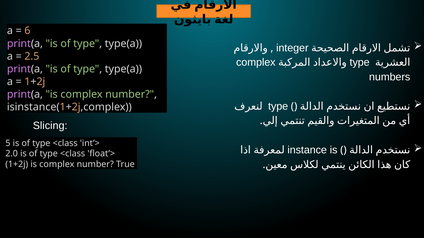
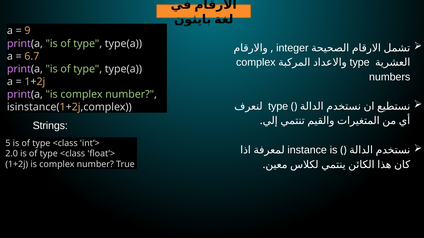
6: 6 -> 9 (27, 31)
2.5: 2.5 -> 6.7 (32, 56)
Slicing: Slicing -> Strings (50, 126)
